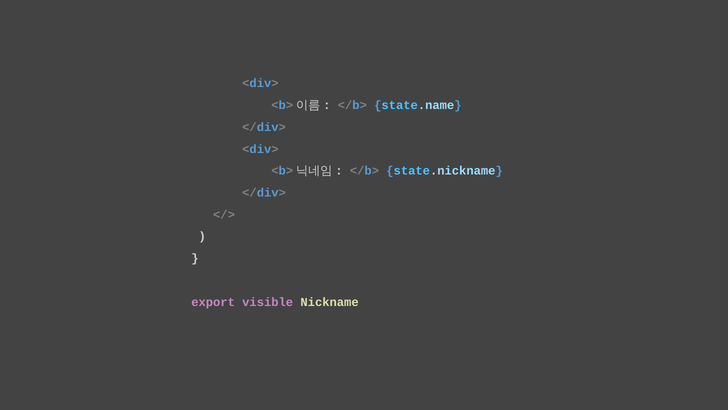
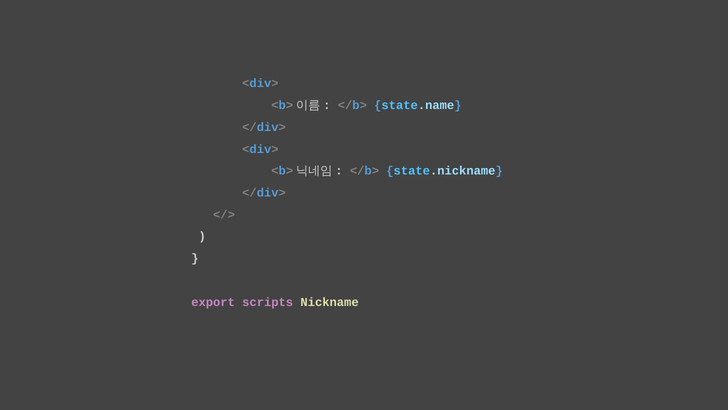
visible: visible -> scripts (268, 302)
